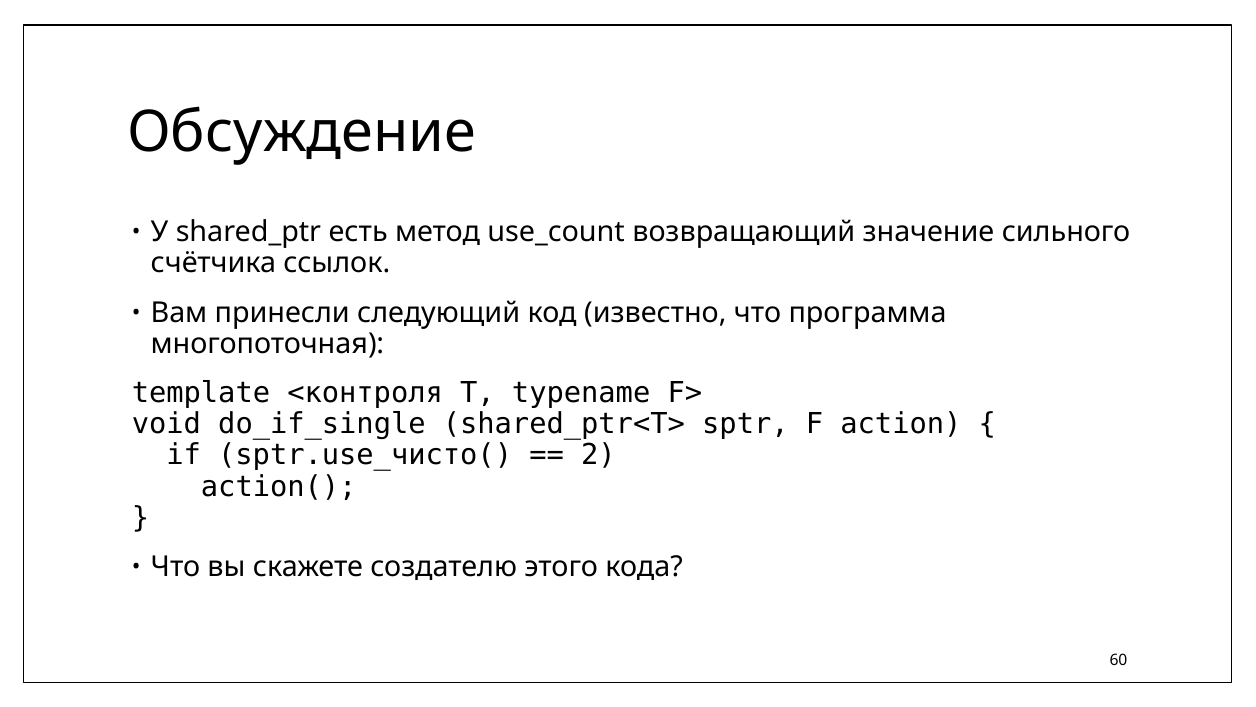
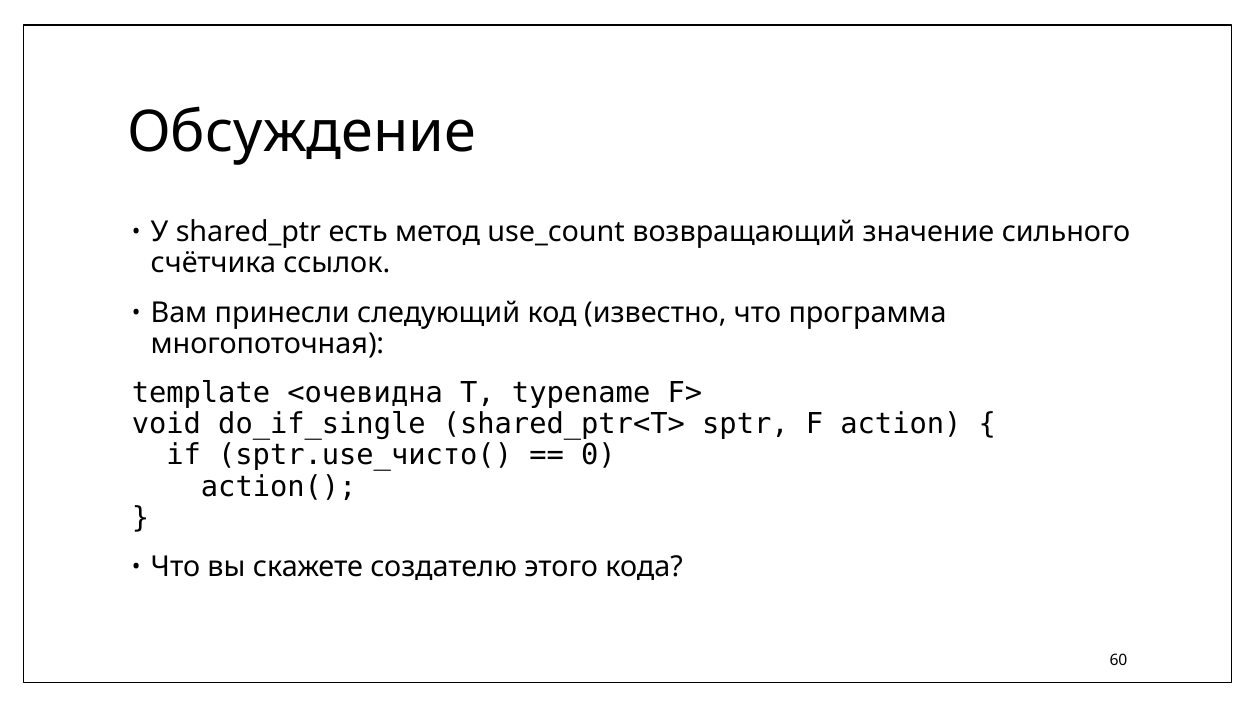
<контроля: <контроля -> <очевидна (365, 393)
2: 2 -> 0 (598, 455)
